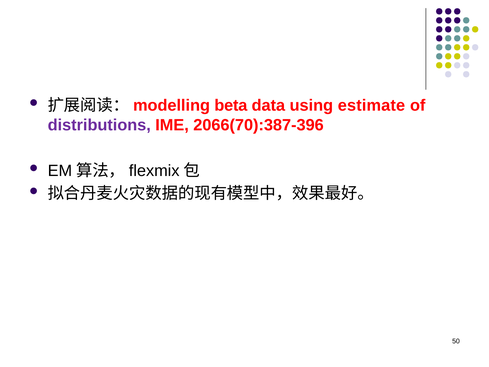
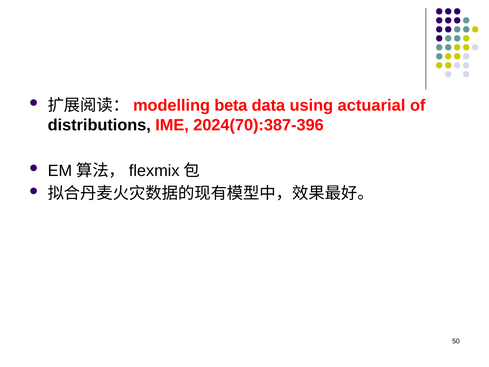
estimate: estimate -> actuarial (371, 105)
distributions colour: purple -> black (99, 125)
2066(70):387-396: 2066(70):387-396 -> 2024(70):387-396 (259, 125)
